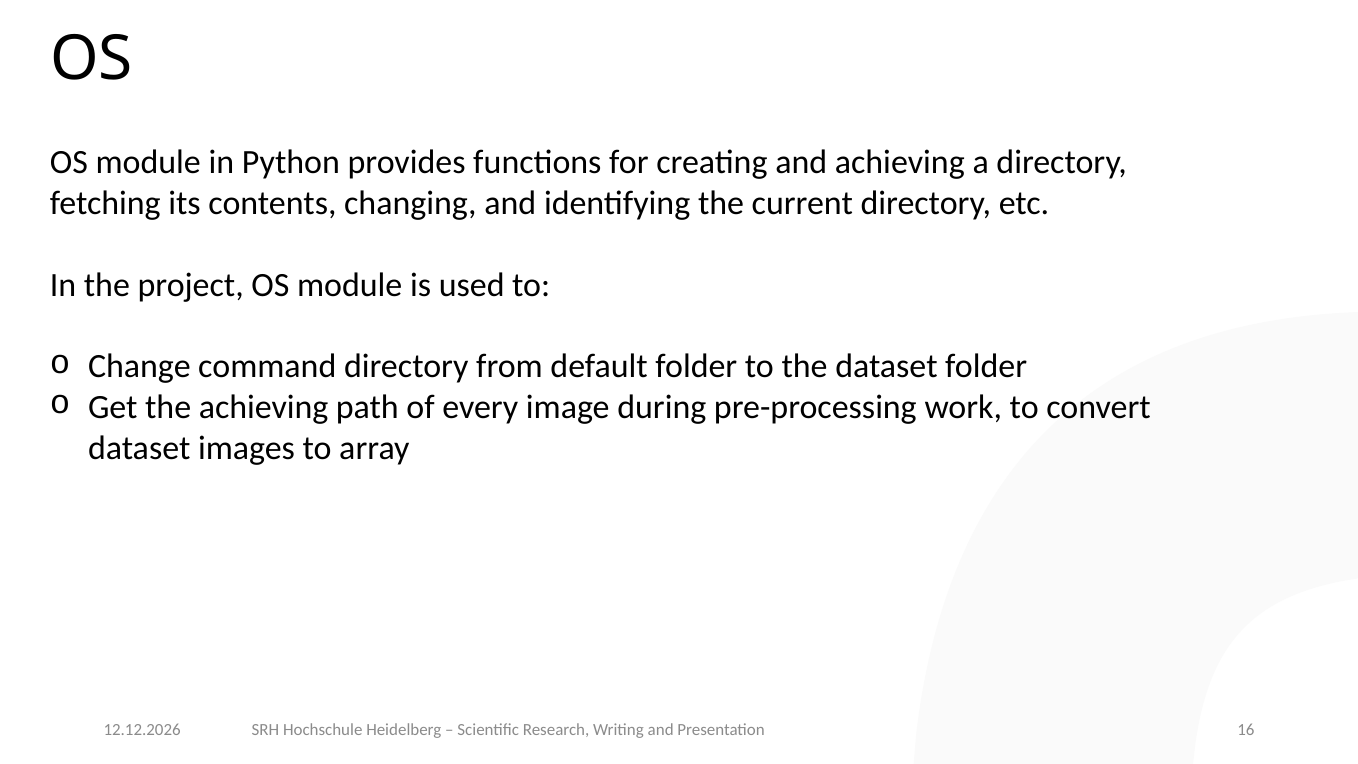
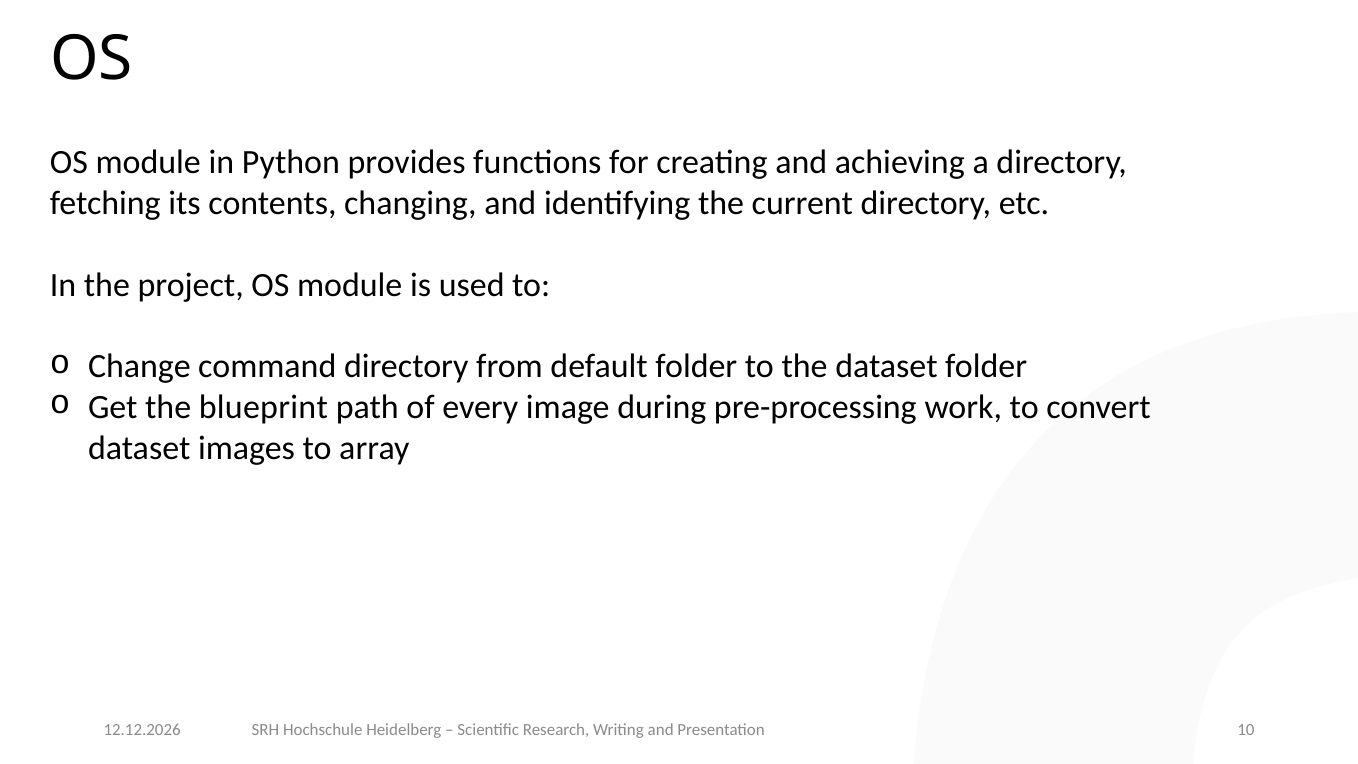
the achieving: achieving -> blueprint (263, 407)
16: 16 -> 10 (1246, 729)
